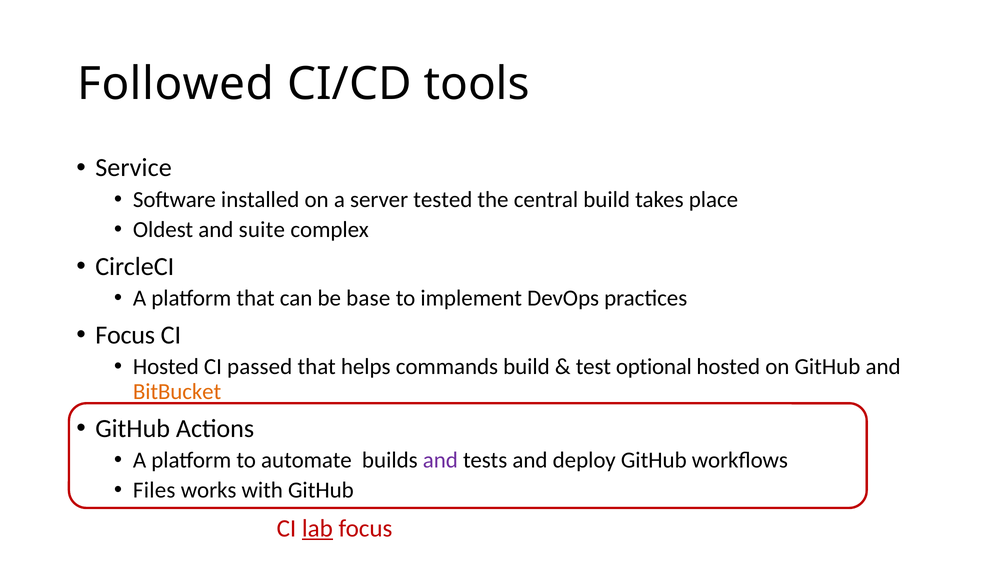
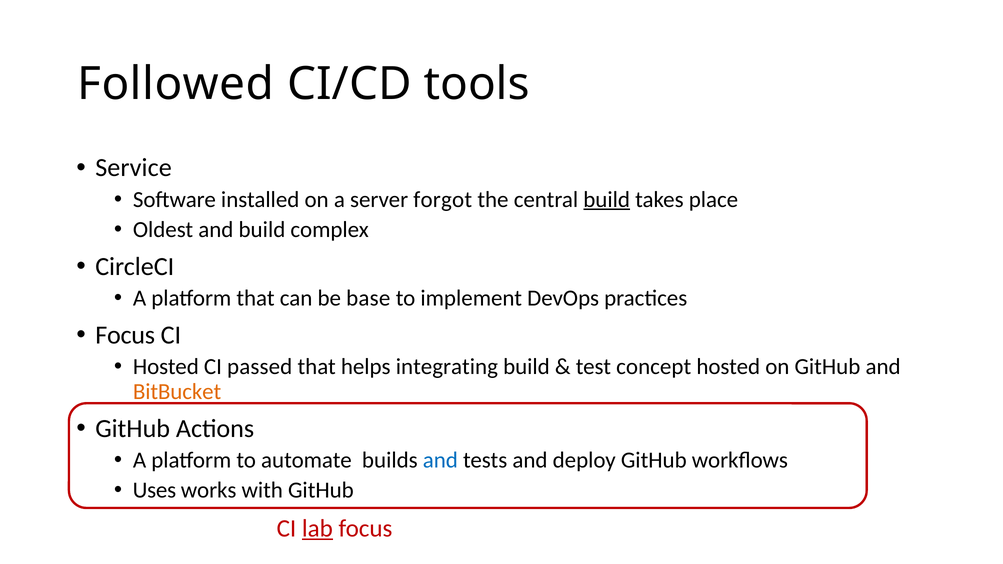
tested: tested -> forgot (443, 200)
build underline: none -> present (607, 200)
and suite: suite -> build (262, 230)
commands: commands -> integrating (447, 367)
optional: optional -> concept (654, 367)
and colour: purple -> blue (440, 460)
Files: Files -> Uses (154, 491)
